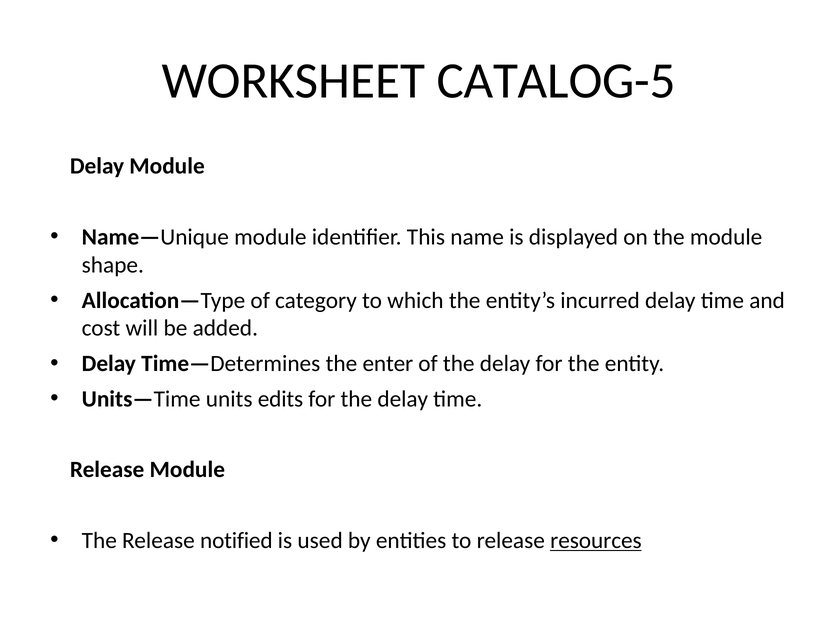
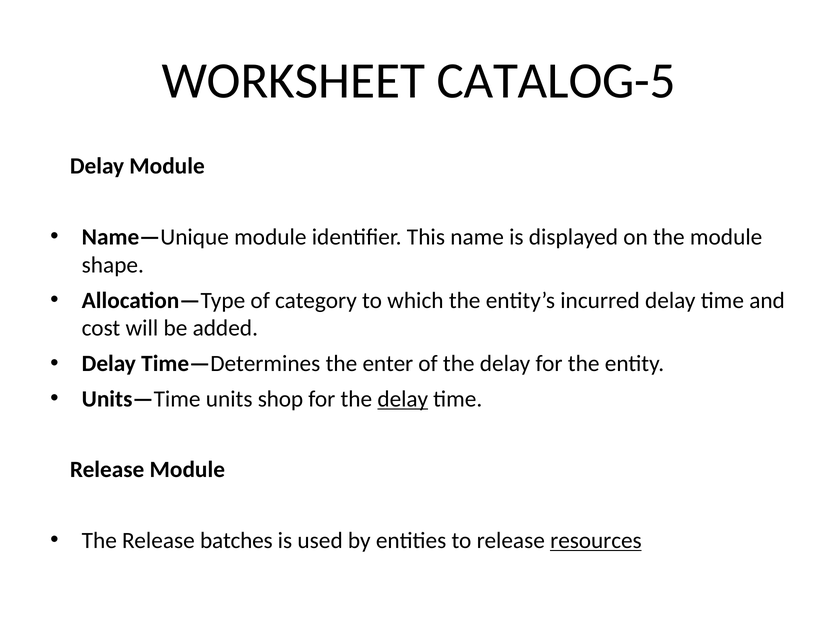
edits: edits -> shop (280, 399)
delay underline: none -> present (403, 399)
notified: notified -> batches (236, 541)
